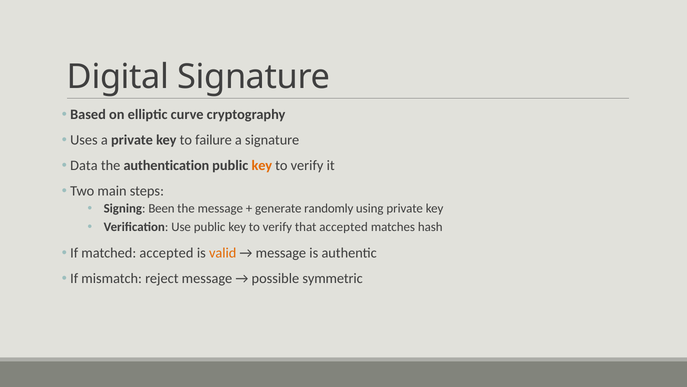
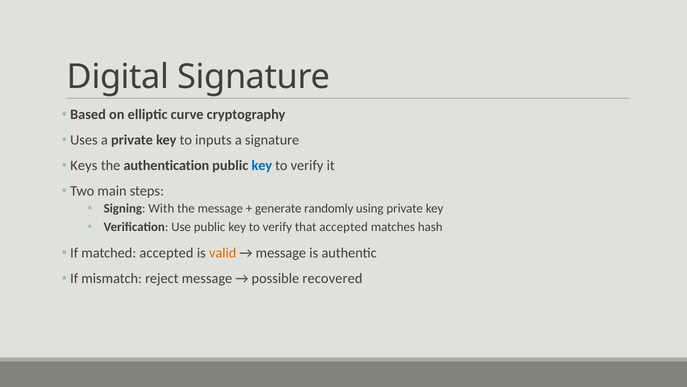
failure: failure -> inputs (213, 140)
Data: Data -> Keys (84, 165)
key colour: orange -> blue (262, 165)
Been: Been -> With (161, 208)
symmetric: symmetric -> recovered (332, 278)
